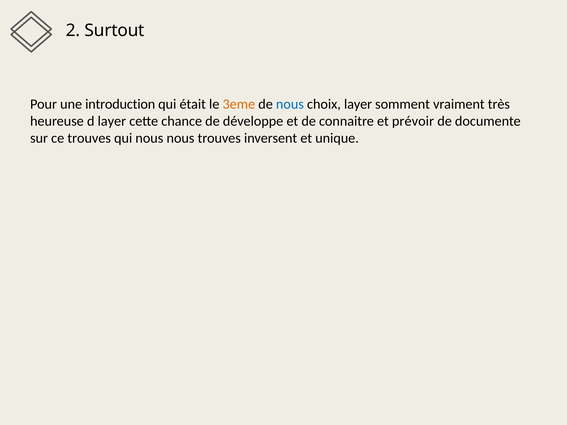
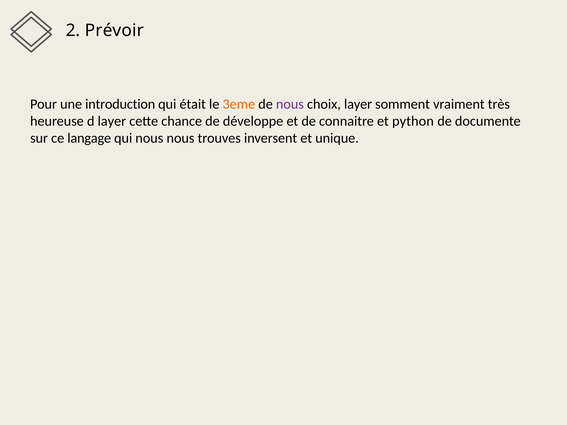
Surtout: Surtout -> Prévoir (114, 31)
nous colour: blue -> purple (290, 104)
prévoir: prévoir -> python (413, 121)
ce trouves: trouves -> langage (89, 138)
